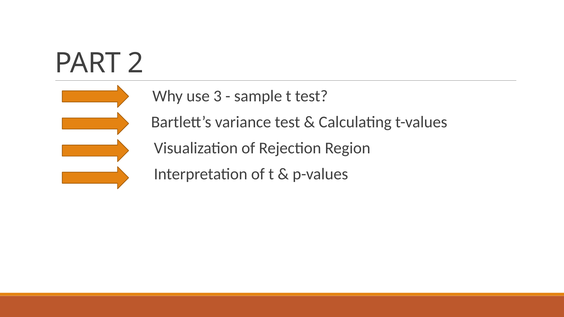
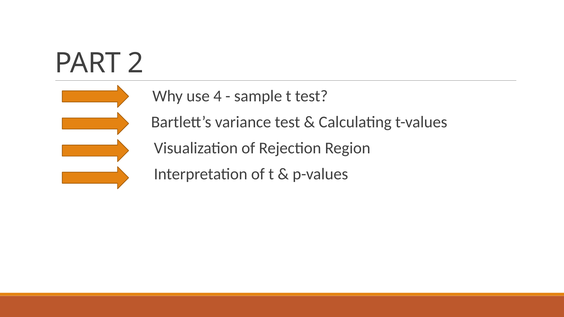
3: 3 -> 4 (218, 96)
